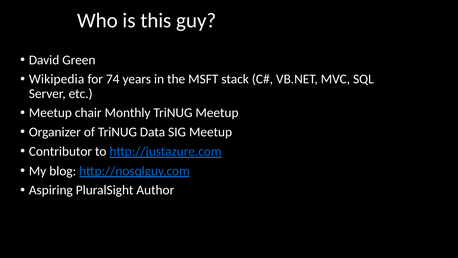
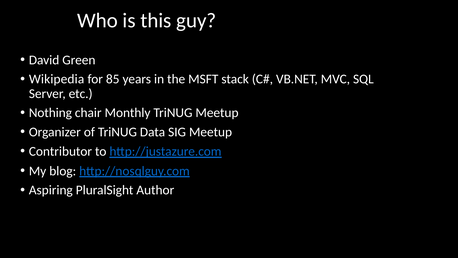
74: 74 -> 85 (113, 79)
Meetup: Meetup -> Nothing (50, 113)
